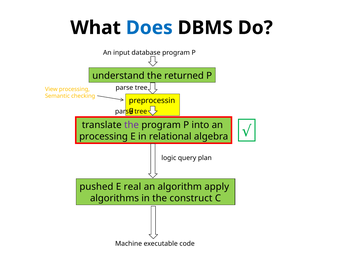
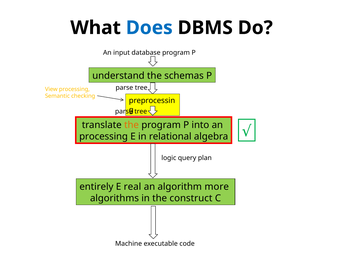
returned: returned -> schemas (184, 76)
the colour: purple -> orange (132, 125)
pushed: pushed -> entirely (96, 187)
apply: apply -> more (217, 187)
